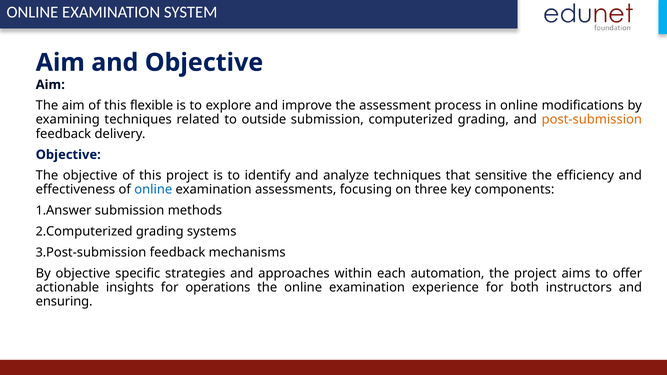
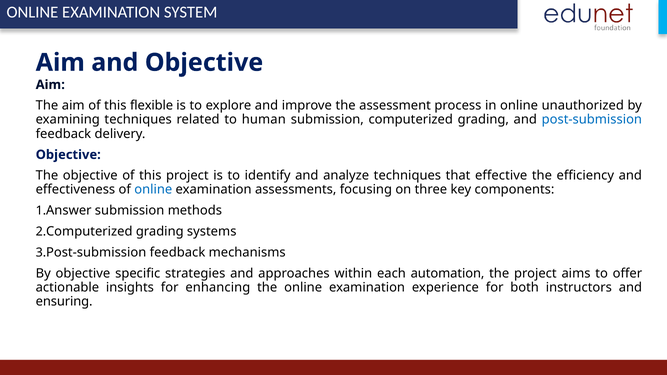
modifications: modifications -> unauthorized (583, 106)
outside: outside -> human (264, 120)
post-submission colour: orange -> blue (592, 120)
sensitive: sensitive -> effective (501, 176)
operations: operations -> enhancing (218, 288)
